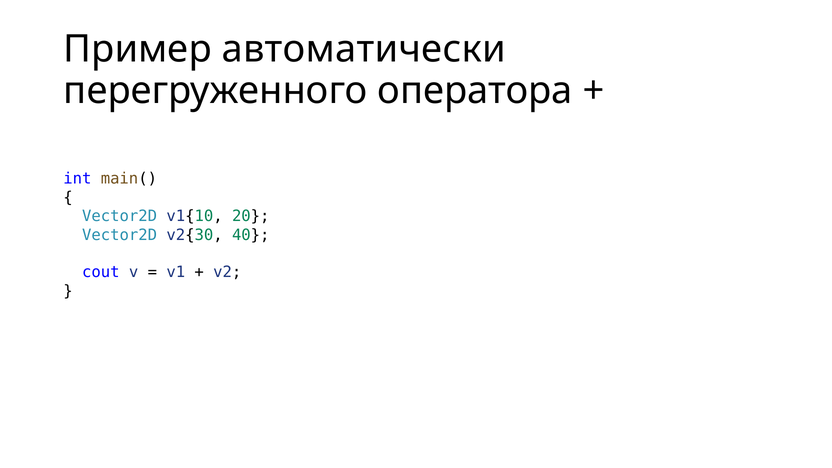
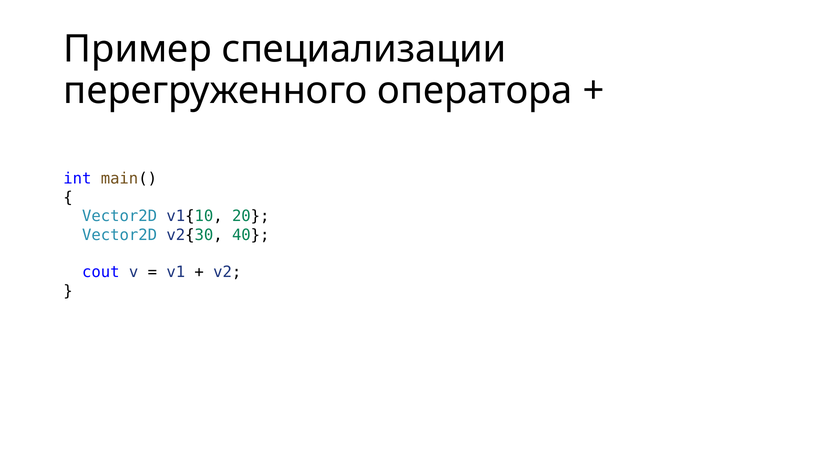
автоматически: автоматически -> специализации (364, 49)
